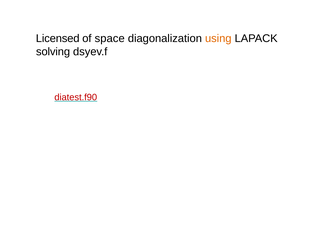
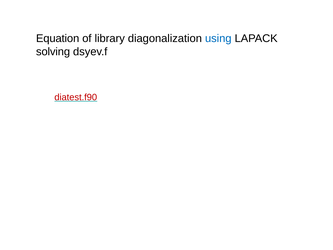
Licensed: Licensed -> Equation (58, 38)
space: space -> library (110, 38)
using colour: orange -> blue (218, 38)
